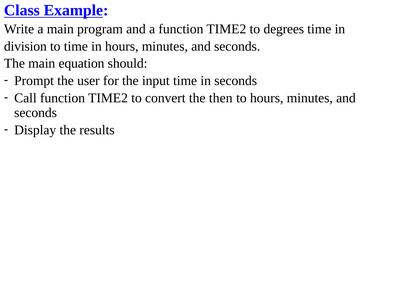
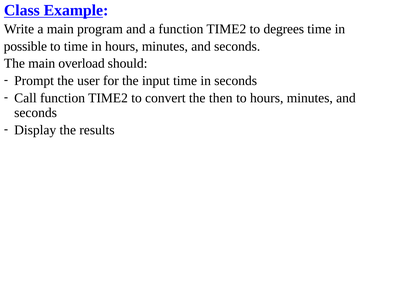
division: division -> possible (25, 46)
equation: equation -> overload (82, 63)
